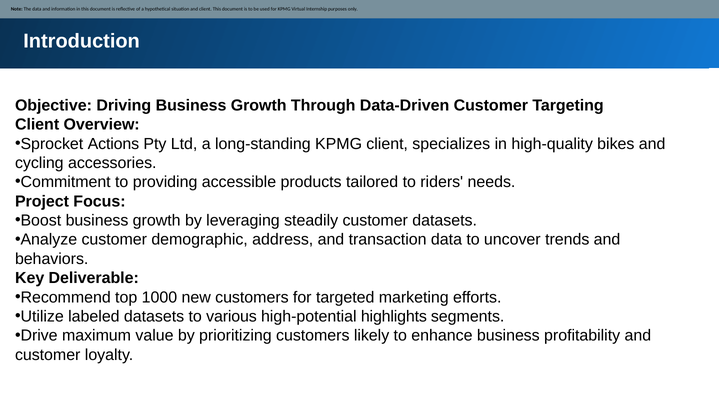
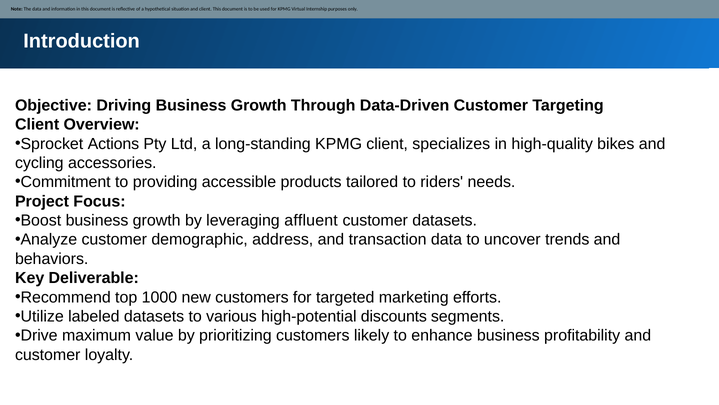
steadily: steadily -> affluent (311, 220)
highlights: highlights -> discounts (394, 316)
